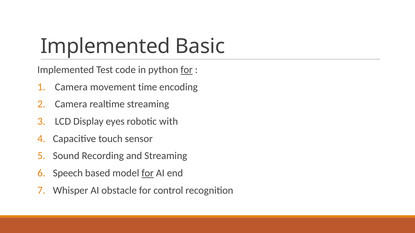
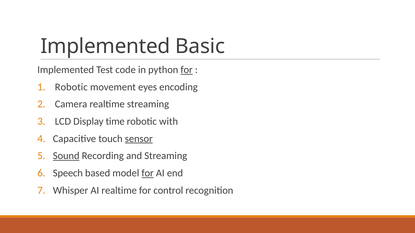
Camera: Camera -> Robotic (71, 87)
time: time -> eyes (148, 87)
eyes: eyes -> time (115, 122)
sensor underline: none -> present (139, 139)
Sound underline: none -> present (66, 156)
AI obstacle: obstacle -> realtime (119, 191)
